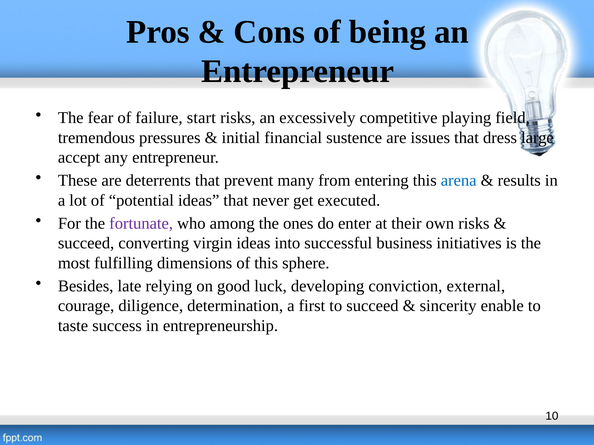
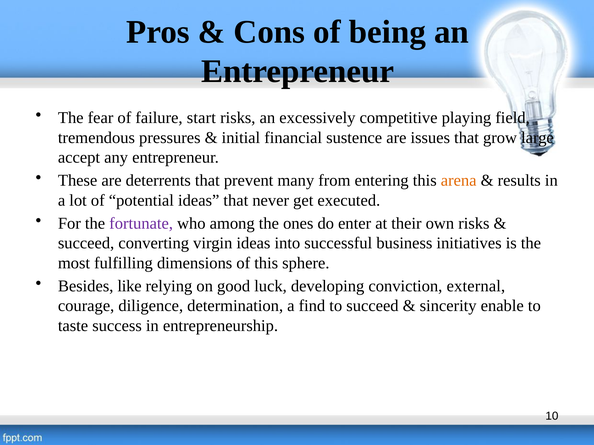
dress: dress -> grow (500, 138)
arena colour: blue -> orange (459, 181)
late: late -> like (130, 286)
first: first -> find (312, 306)
